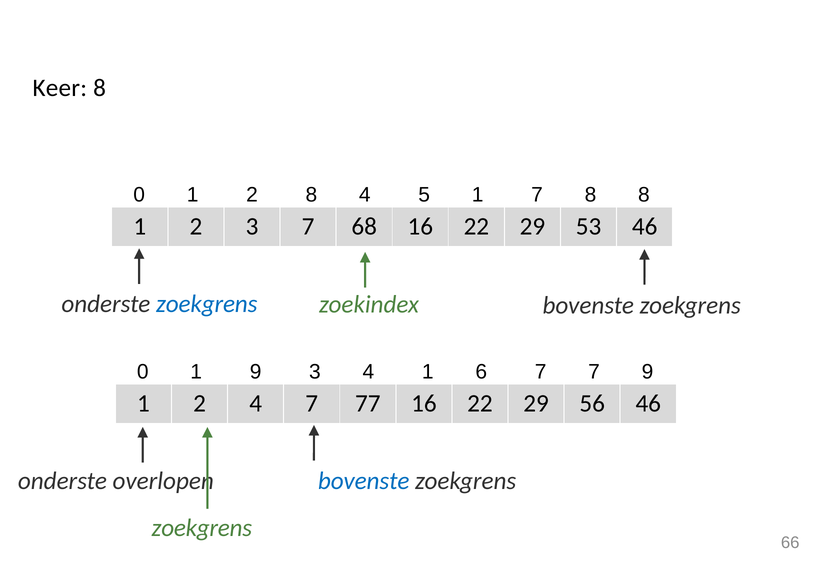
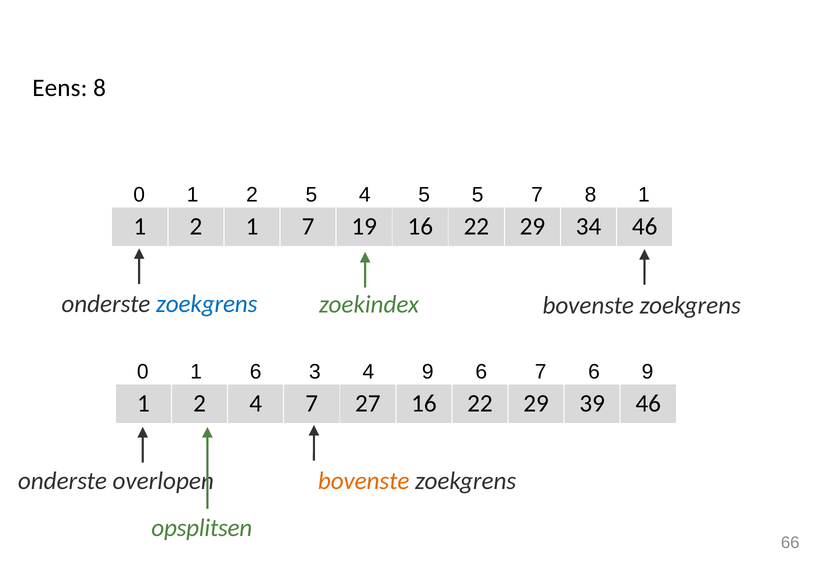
Keer: Keer -> Eens (60, 88)
2 8: 8 -> 5 (311, 195)
5 1: 1 -> 5 (478, 195)
8 8: 8 -> 1 (644, 195)
2 3: 3 -> 1 (252, 226)
68: 68 -> 19 (364, 226)
53: 53 -> 34 (589, 226)
1 9: 9 -> 6 (256, 372)
4 1: 1 -> 9 (428, 372)
7 7: 7 -> 6 (594, 372)
77: 77 -> 27 (368, 403)
56: 56 -> 39 (592, 403)
bovenste colour: blue -> orange (364, 481)
zoekgrens: zoekgrens -> opsplitsen (202, 528)
